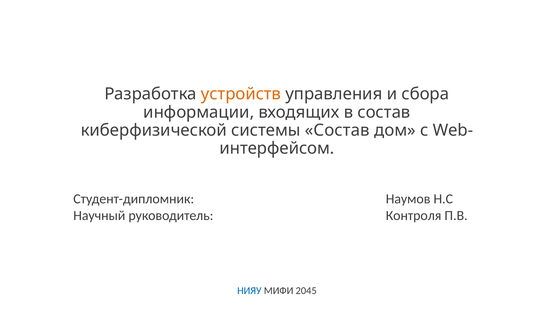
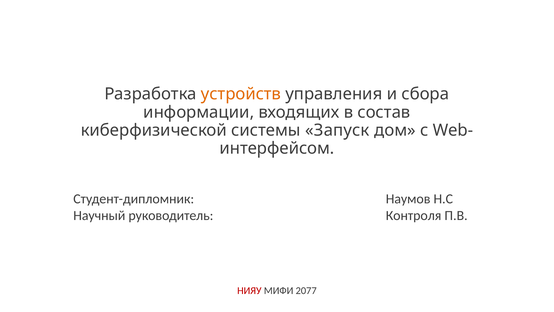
системы Состав: Состав -> Запуск (337, 130)
НИЯУ colour: blue -> red (249, 290)
2045: 2045 -> 2077 (306, 290)
